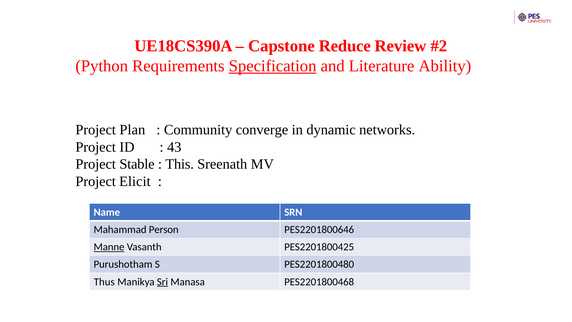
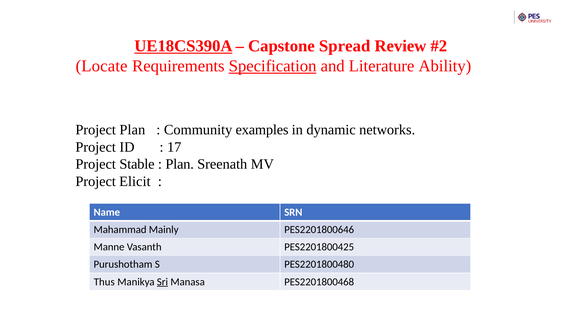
UE18CS390A underline: none -> present (183, 46)
Reduce: Reduce -> Spread (345, 46)
Python: Python -> Locate (102, 66)
converge: converge -> examples (262, 130)
43: 43 -> 17 (174, 147)
This: This -> Plan (180, 164)
Person: Person -> Mainly (164, 229)
Manne underline: present -> none (109, 247)
